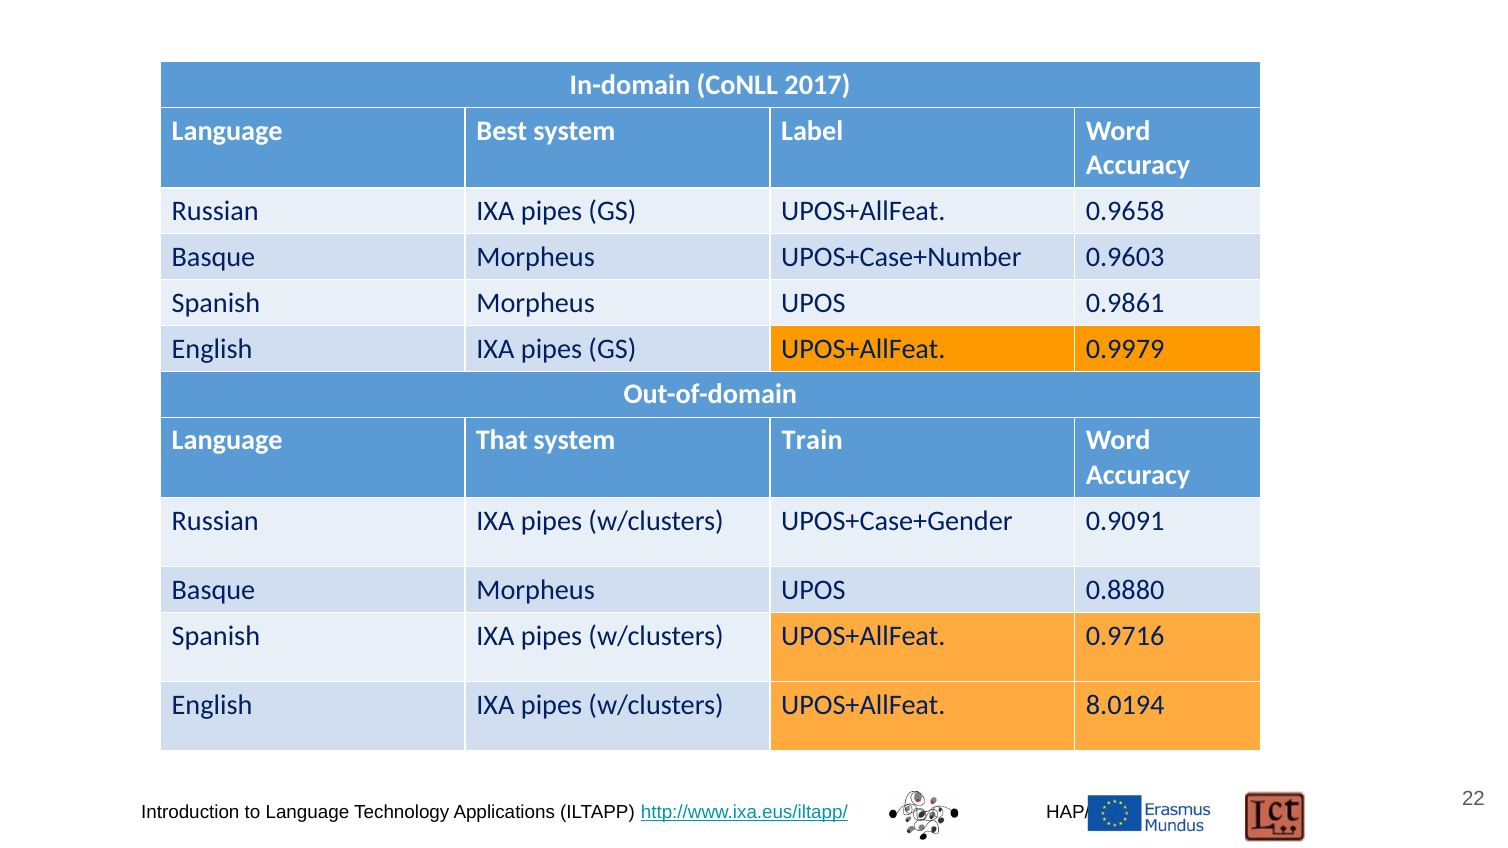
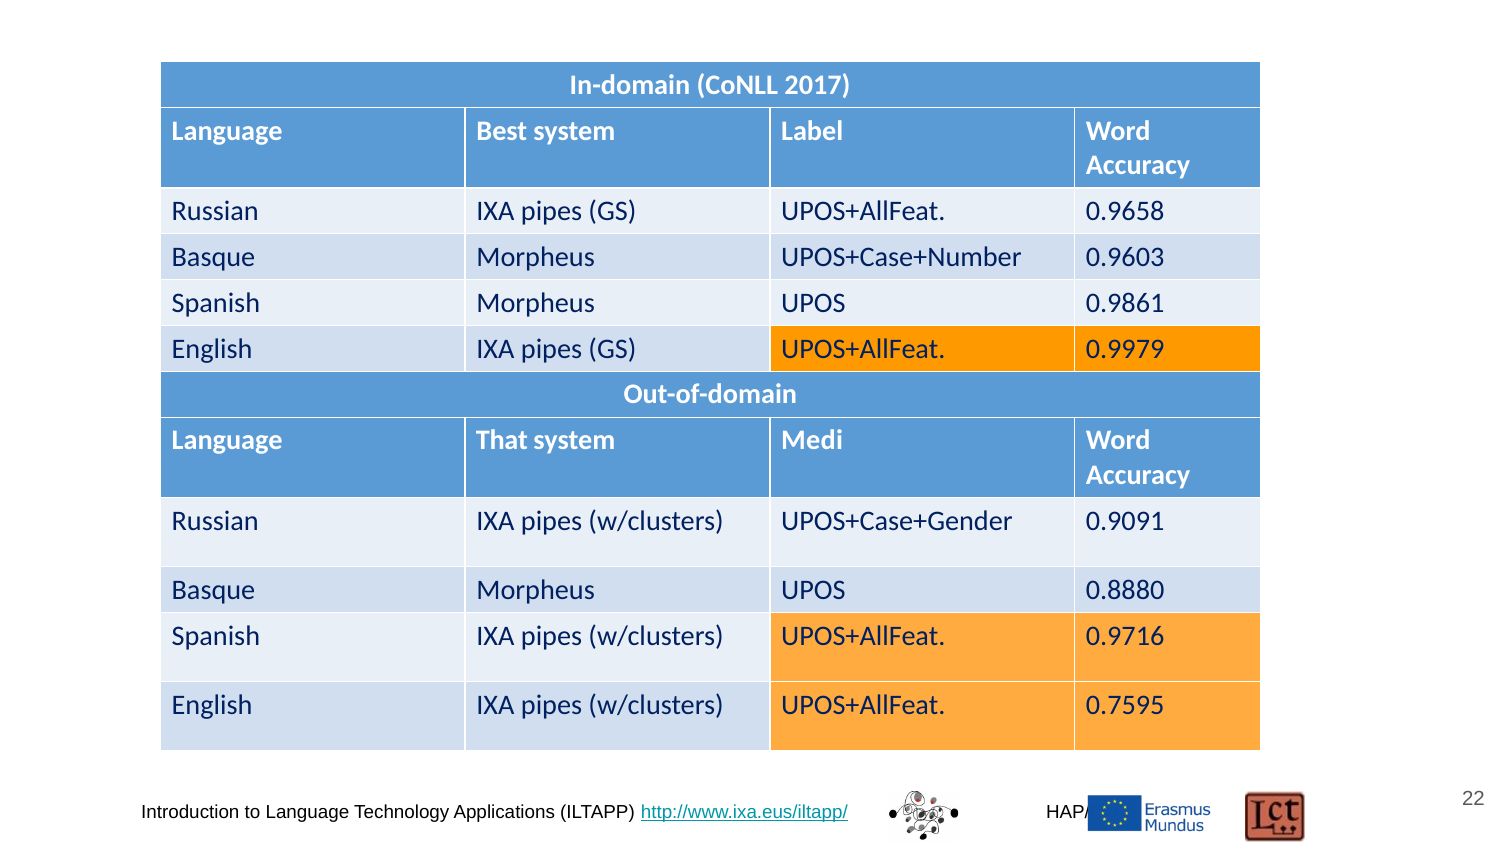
Train: Train -> Medi (812, 441)
8.0194: 8.0194 -> 0.7595 (1125, 705)
